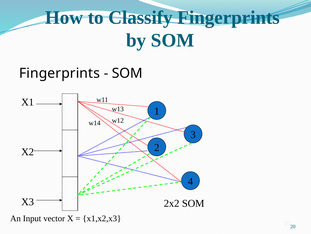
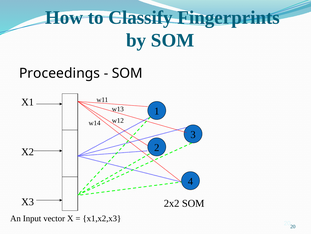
Fingerprints: Fingerprints -> Proceedings (60, 73)
